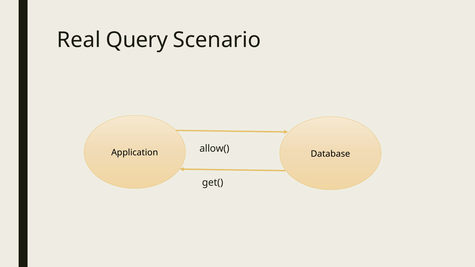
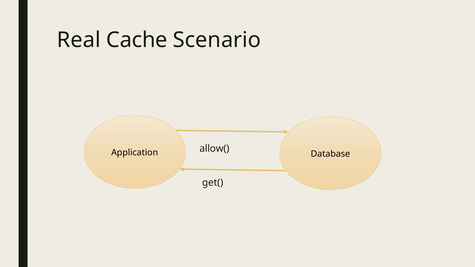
Query: Query -> Cache (137, 40)
